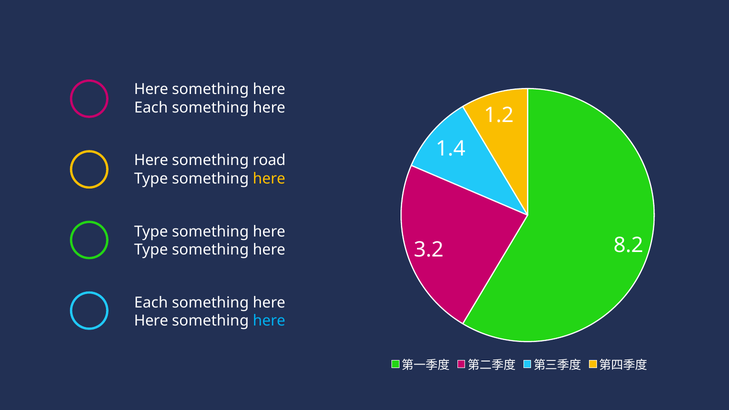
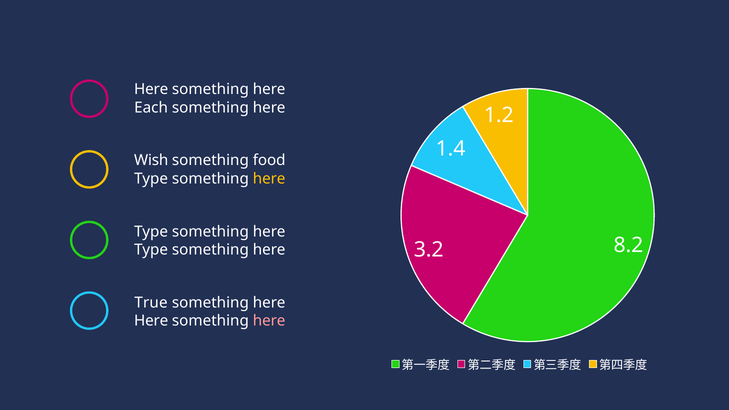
Here: Here -> Wish (151, 160)
road: road -> food (269, 160)
Each: Each -> True (151, 303)
here colour: light blue -> pink (269, 321)
